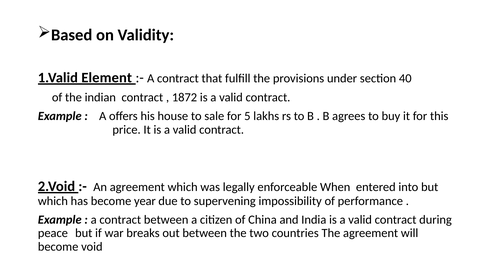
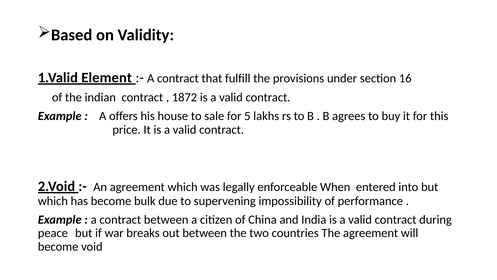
40: 40 -> 16 (405, 78)
year: year -> bulk (145, 201)
